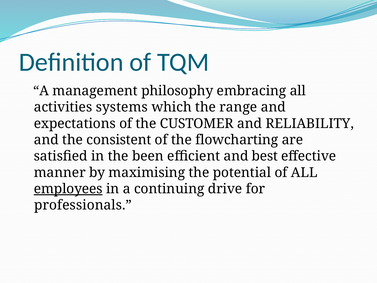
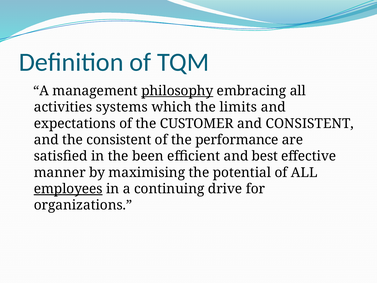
philosophy underline: none -> present (177, 91)
range: range -> limits (238, 107)
and RELIABILITY: RELIABILITY -> CONSISTENT (310, 123)
flowcharting: flowcharting -> performance (237, 140)
professionals: professionals -> organizations (83, 205)
